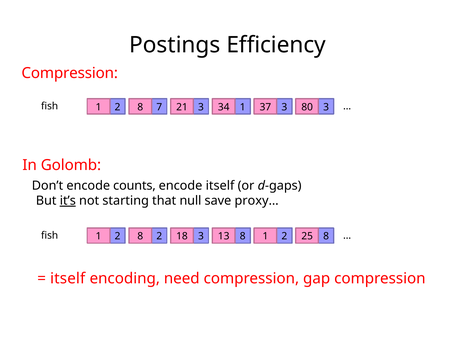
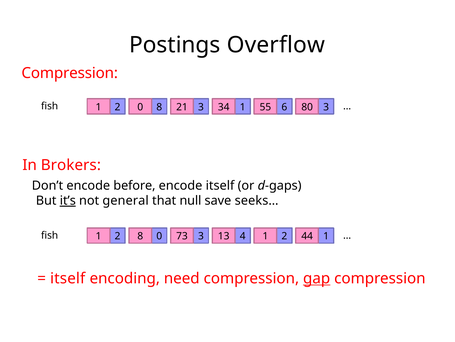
Efficiency: Efficiency -> Overflow (276, 45)
8: 8 -> 0 (140, 107)
37: 37 -> 55 (265, 107)
2 7: 7 -> 8 (159, 107)
1 3: 3 -> 6 (284, 107)
Golomb: Golomb -> Brokers (71, 165)
counts: counts -> before (134, 185)
starting: starting -> general (126, 200)
proxy…: proxy… -> seeks… (257, 200)
18: 18 -> 73 (182, 236)
25: 25 -> 44 (307, 236)
2 2: 2 -> 0 (159, 236)
3 8: 8 -> 4 (243, 236)
2 8: 8 -> 1 (326, 236)
gap underline: none -> present (317, 278)
